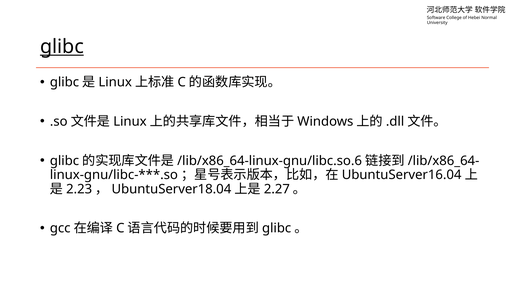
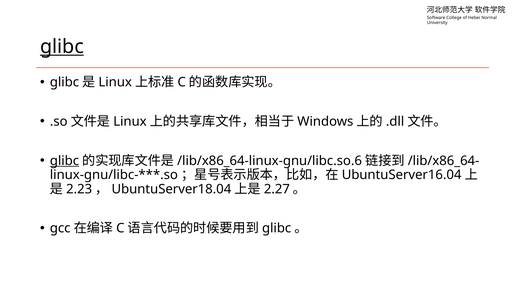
glibc underline: none -> present (64, 161)
